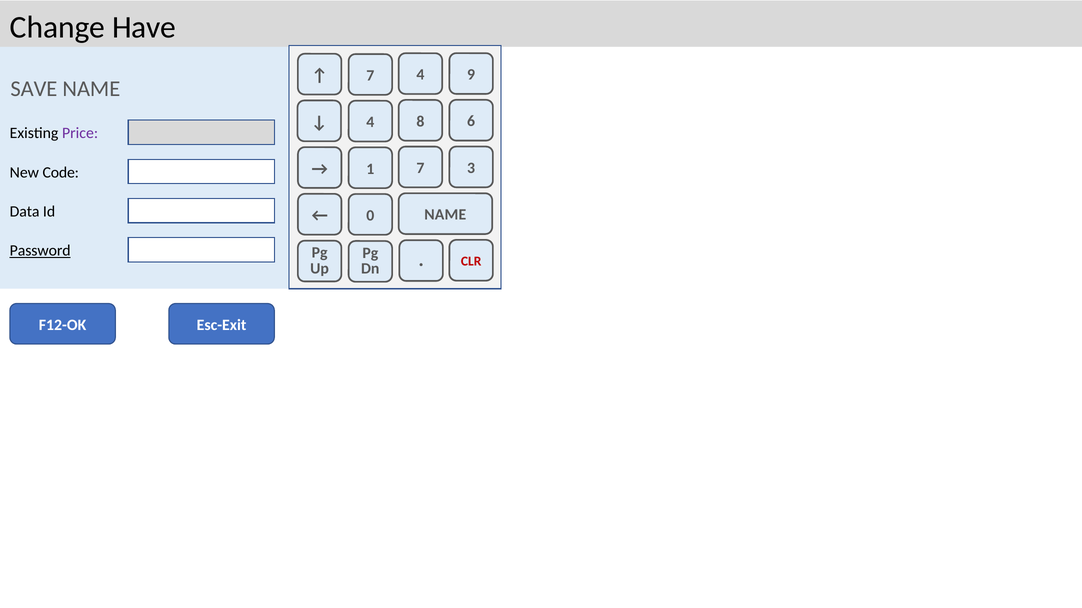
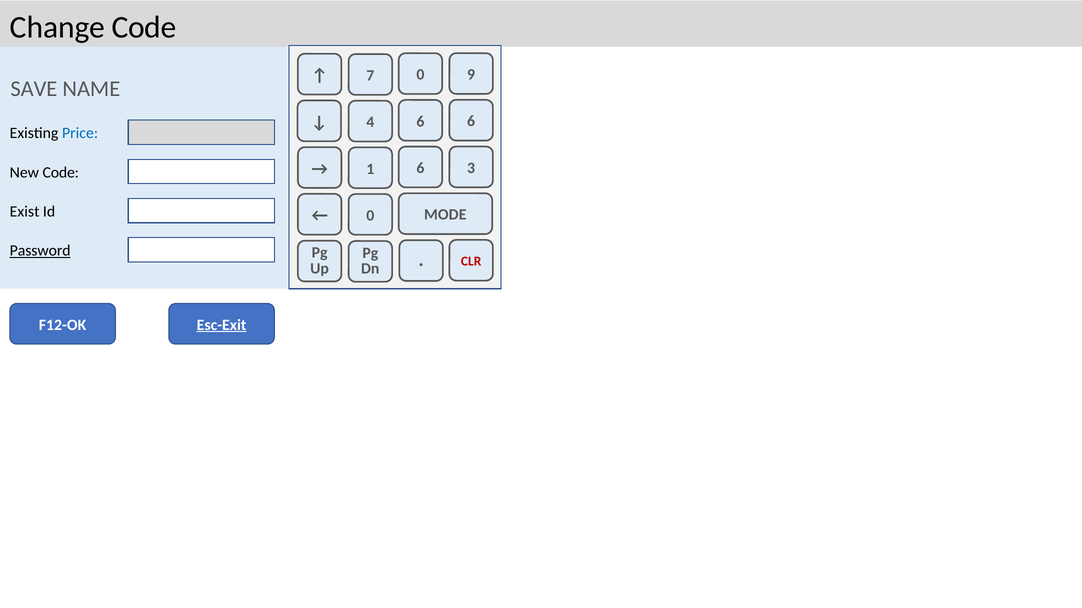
Change Have: Have -> Code (144, 27)
7 4: 4 -> 0 (420, 75)
4 8: 8 -> 6 (420, 121)
Price colour: purple -> blue (80, 133)
1 7: 7 -> 6 (420, 168)
Data: Data -> Exist (25, 212)
0 NAME: NAME -> MODE (445, 215)
Esc-Exit underline: none -> present (222, 325)
